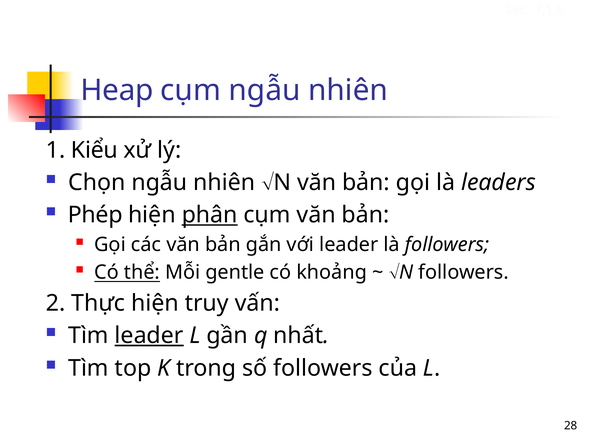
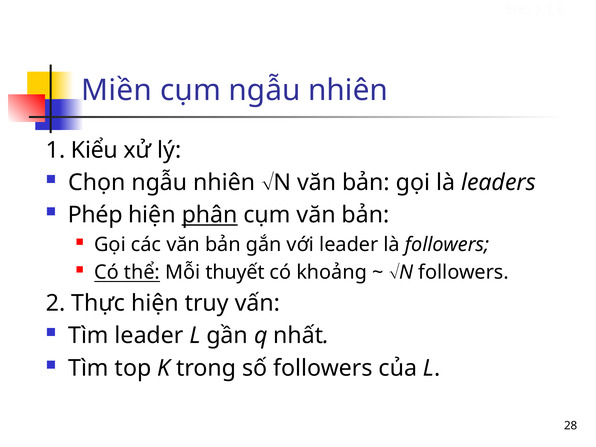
Heap: Heap -> Miền (117, 90)
gentle: gentle -> thuyết (235, 272)
leader underline: present -> none (149, 336)
